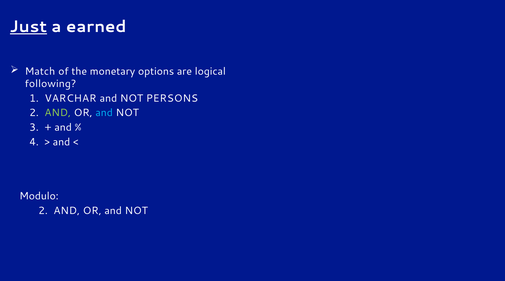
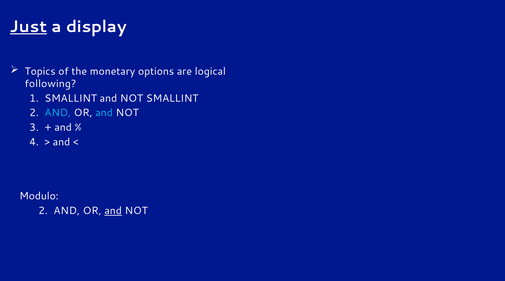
earned: earned -> display (96, 27)
Match: Match -> Topics (40, 71)
1 VARCHAR: VARCHAR -> SMALLINT (71, 98)
NOT PERSONS: PERSONS -> SMALLINT (172, 98)
AND colour: light green -> light blue (58, 113)
and underline: none -> present (113, 210)
